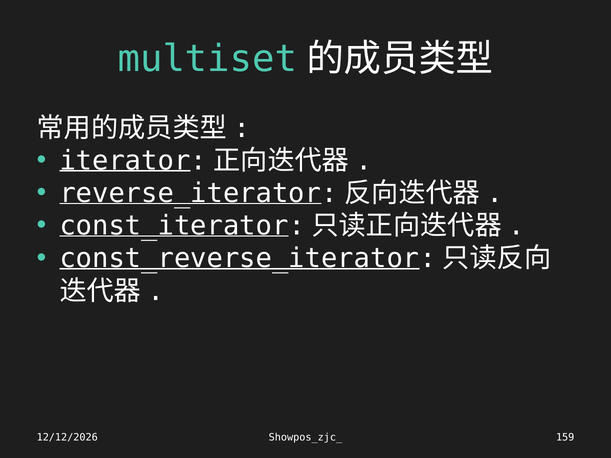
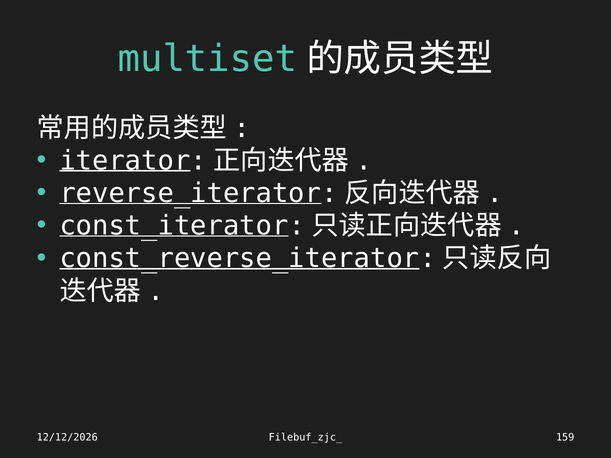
Showpos_zjc_: Showpos_zjc_ -> Filebuf_zjc_ (305, 438)
